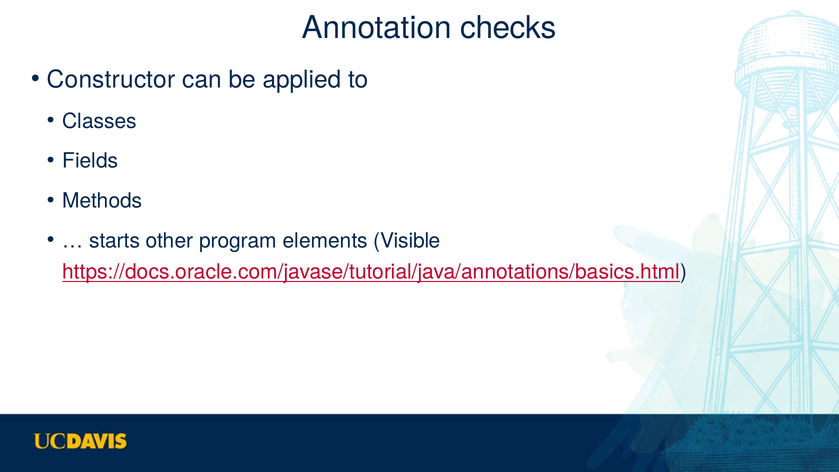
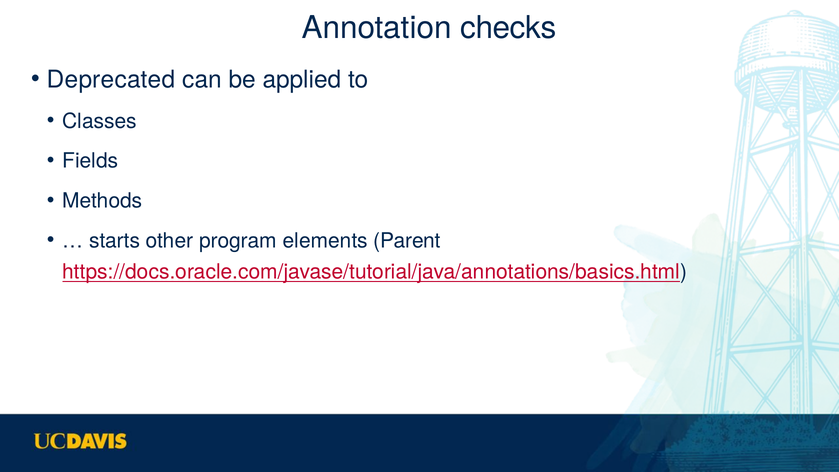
Constructor: Constructor -> Deprecated (111, 79)
Visible: Visible -> Parent (407, 241)
